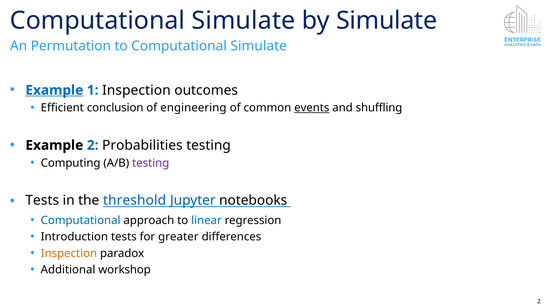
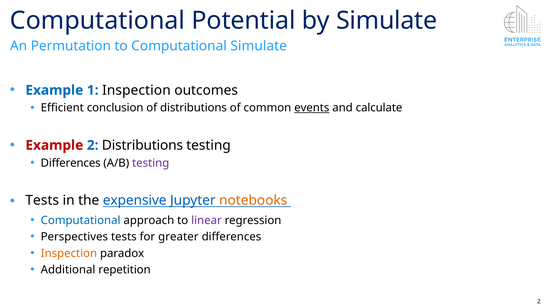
Simulate: Simulate -> Potential (244, 21)
Example underline: present -> none (54, 90)
of engineering: engineering -> distributions (193, 108)
shuffling: shuffling -> calculate (379, 108)
Example colour: black -> red (54, 146)
2 Probabilities: Probabilities -> Distributions (142, 146)
Computing: Computing -> Differences (71, 163)
threshold: threshold -> expensive (135, 201)
notebooks colour: black -> orange (253, 201)
linear colour: blue -> purple (206, 221)
Introduction: Introduction -> Perspectives (74, 237)
workshop: workshop -> repetition (125, 270)
